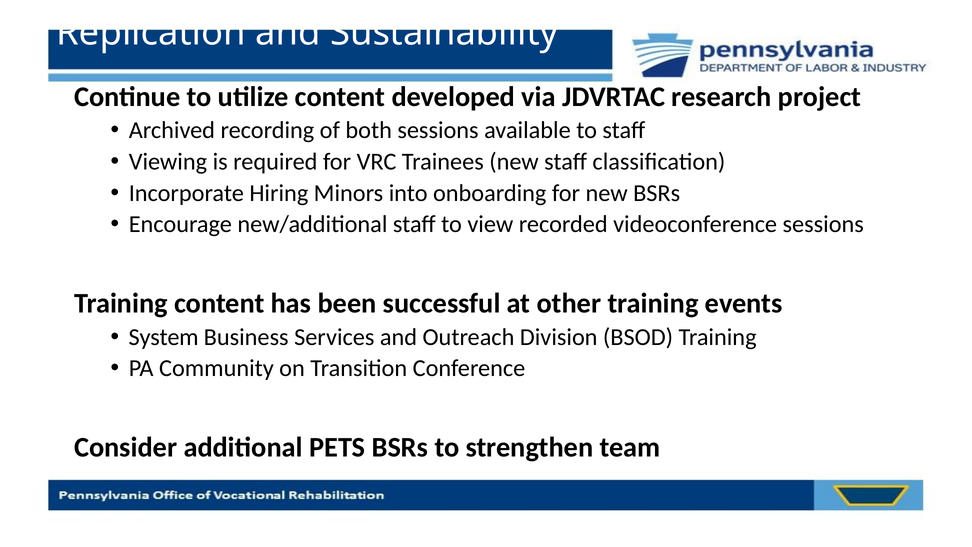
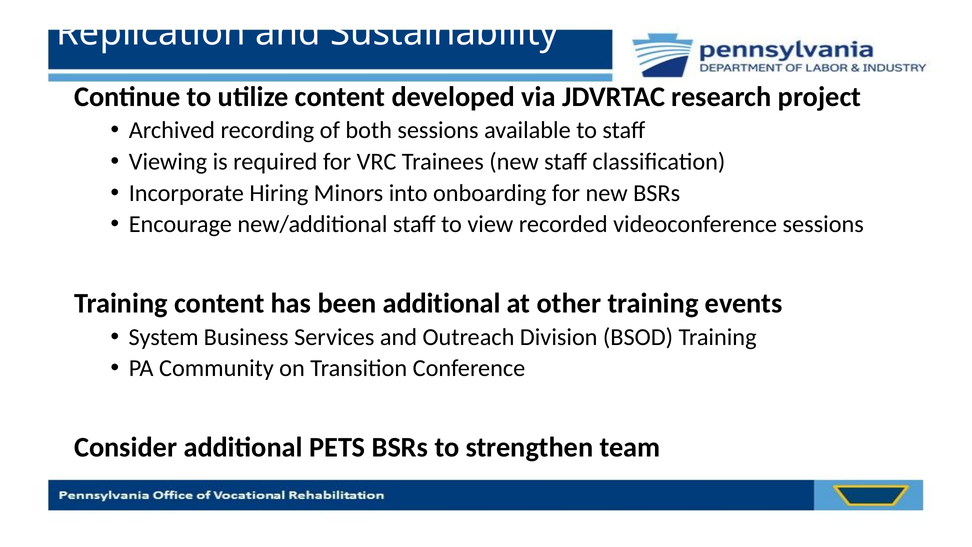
been successful: successful -> additional (442, 303)
